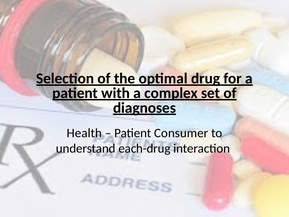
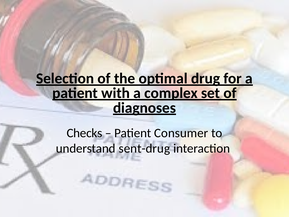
Health: Health -> Checks (84, 133)
each-drug: each-drug -> sent-drug (144, 148)
